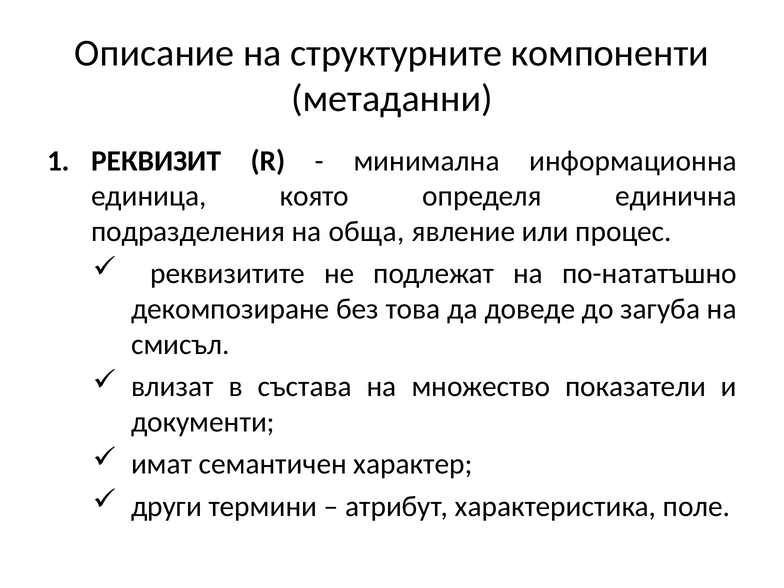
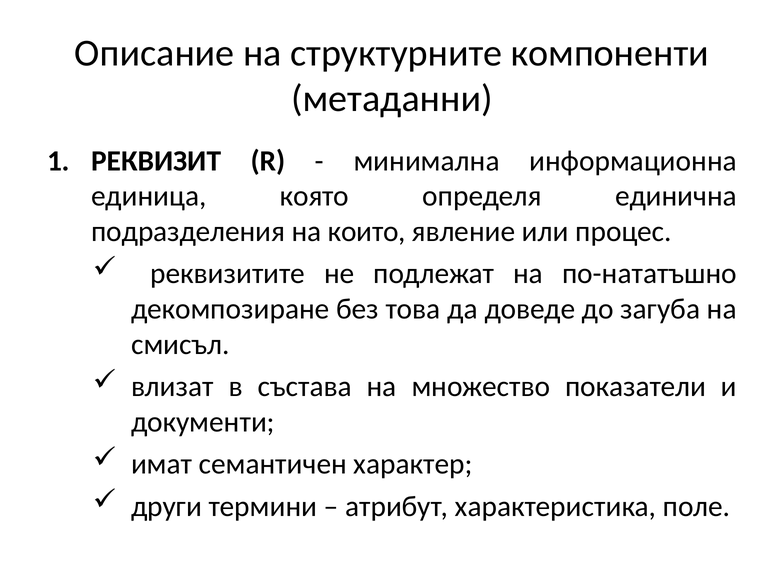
обща: обща -> които (367, 231)
